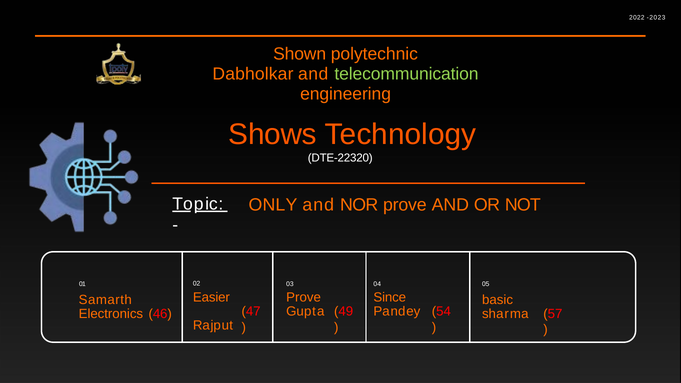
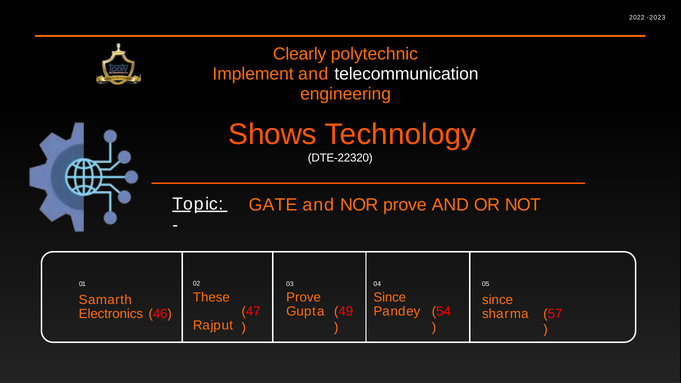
Shown: Shown -> Clearly (300, 54)
Dabholkar: Dabholkar -> Implement (253, 74)
telecommunication colour: light green -> white (406, 74)
ONLY: ONLY -> GATE (273, 205)
Easier: Easier -> These (211, 297)
basic: basic -> since (498, 300)
